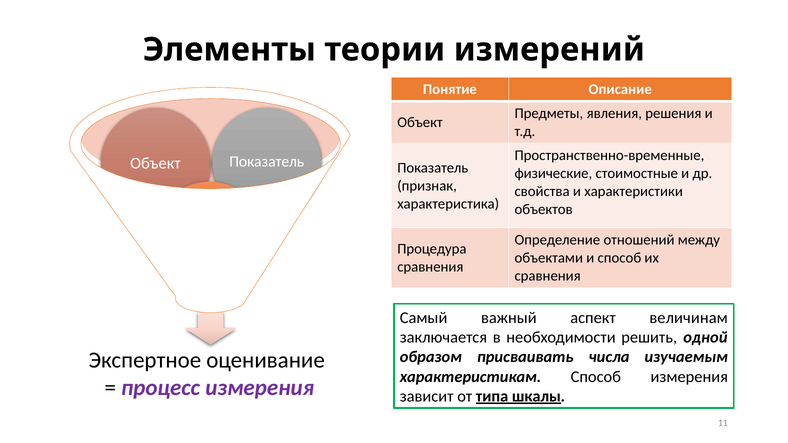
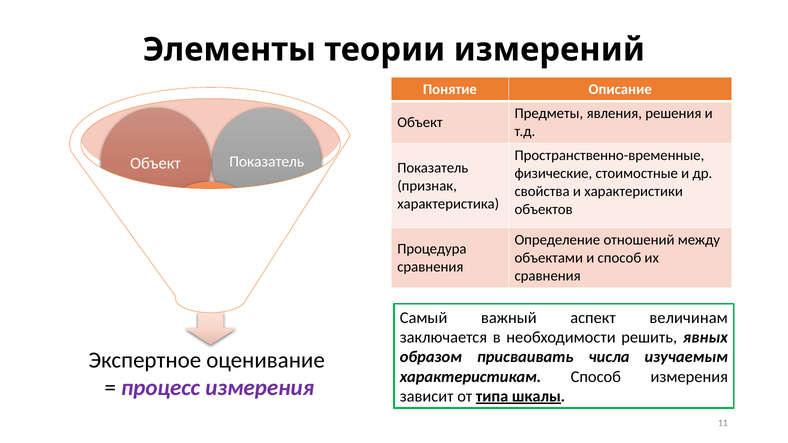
одной: одной -> явных (705, 337)
